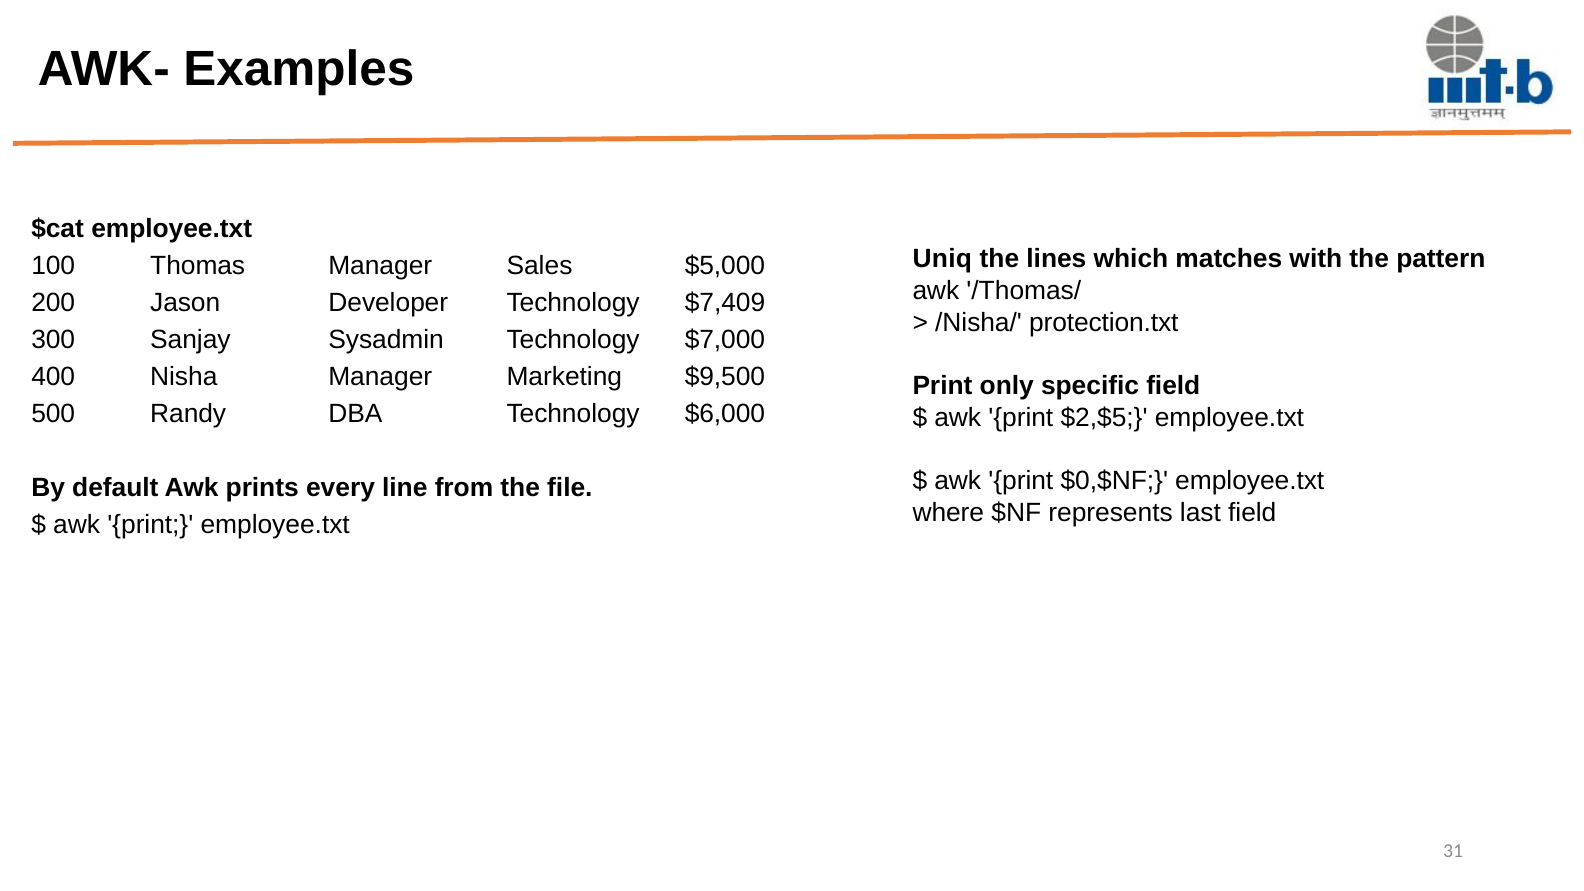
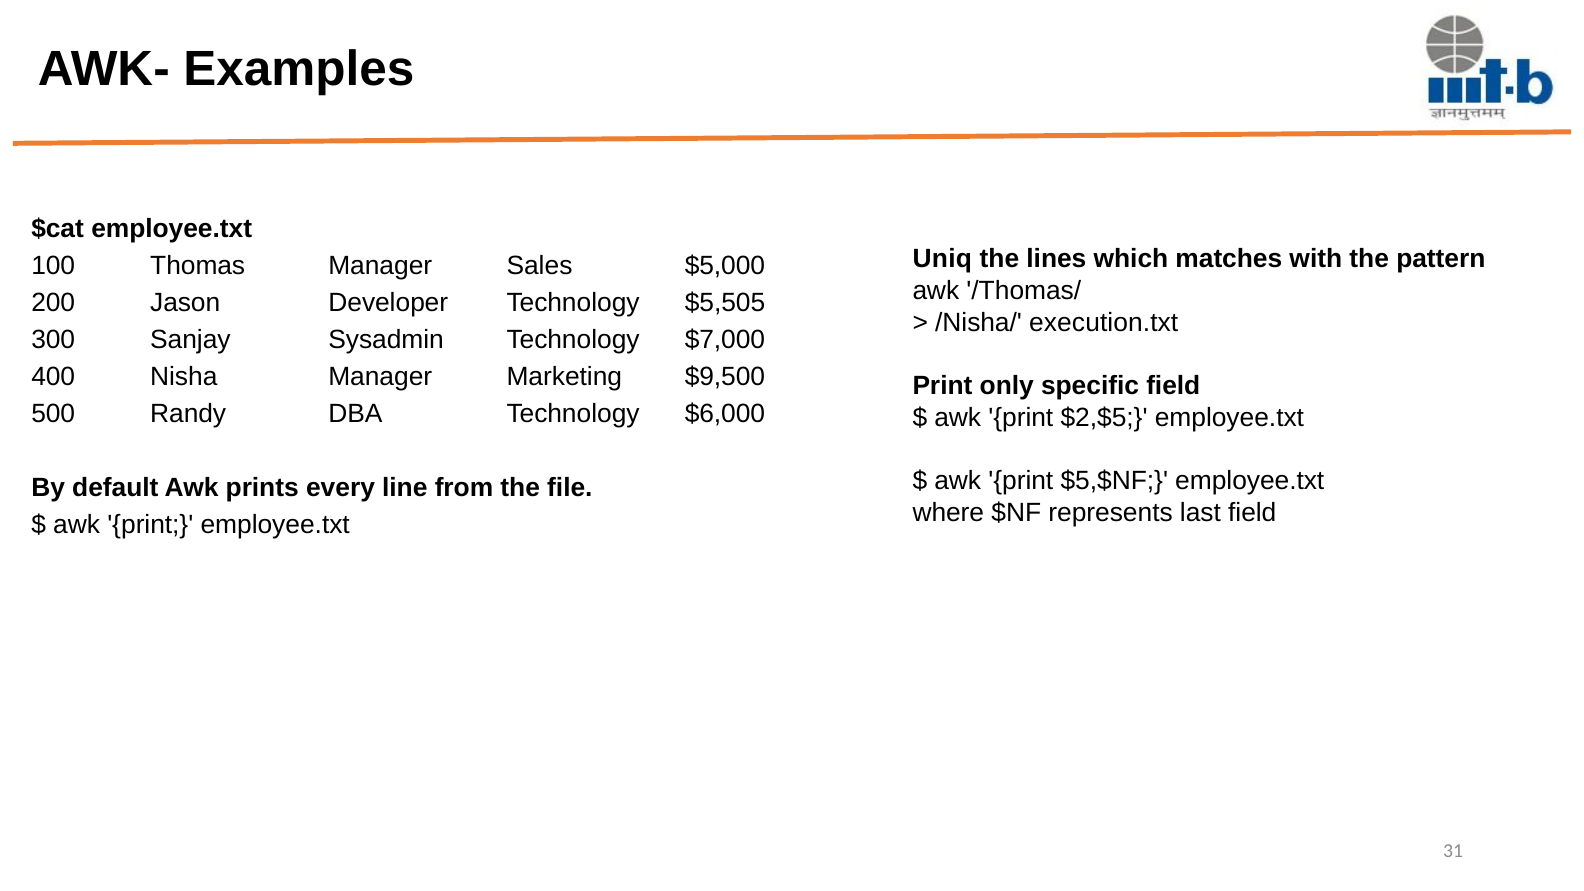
$7,409: $7,409 -> $5,505 (725, 303)
protection.txt: protection.txt -> execution.txt (1104, 322)
$0,$NF: $0,$NF -> $5,$NF (1114, 481)
